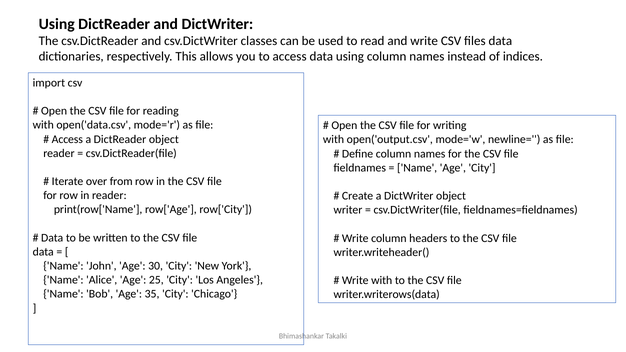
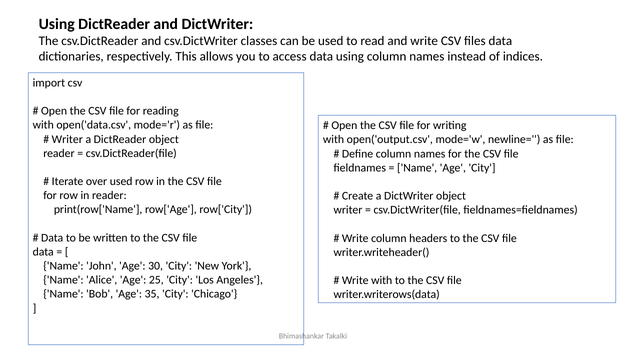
Access: Access -> Writer (67, 139)
over from: from -> used (121, 181)
